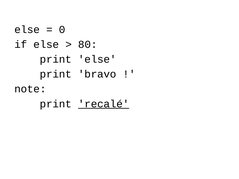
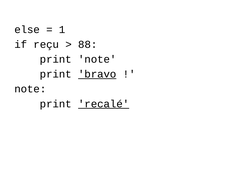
0: 0 -> 1 (62, 30)
if else: else -> reçu (46, 44)
80: 80 -> 88 (88, 44)
print else: else -> note (97, 59)
bravo underline: none -> present (97, 74)
